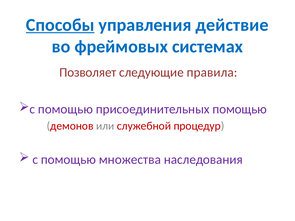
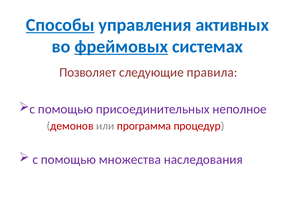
действие: действие -> активных (232, 25)
фреймовых underline: none -> present (121, 47)
присоединительных помощью: помощью -> неполное (240, 109)
служебной: служебной -> программа (144, 126)
